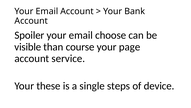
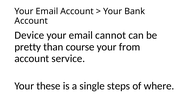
Spoiler: Spoiler -> Device (29, 35)
choose: choose -> cannot (111, 35)
visible: visible -> pretty (28, 47)
page: page -> from (130, 47)
device: device -> where (159, 85)
